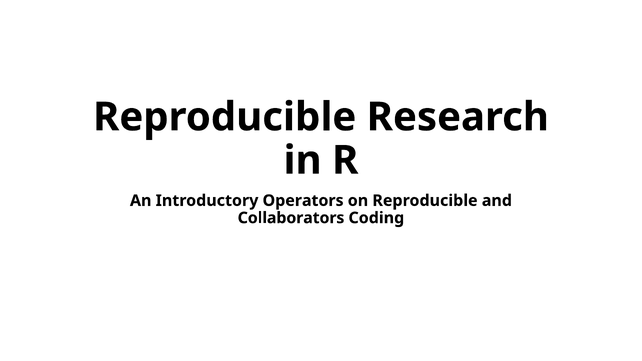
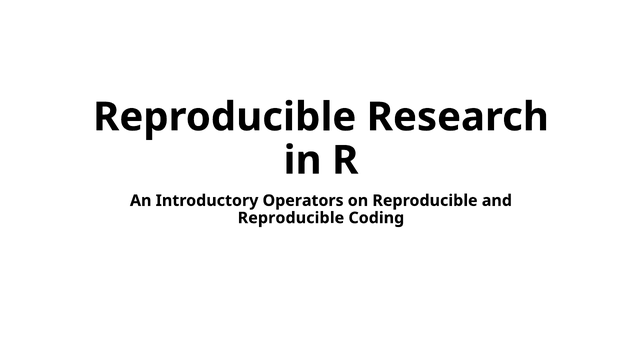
Collaborators: Collaborators -> Reproducible (291, 218)
